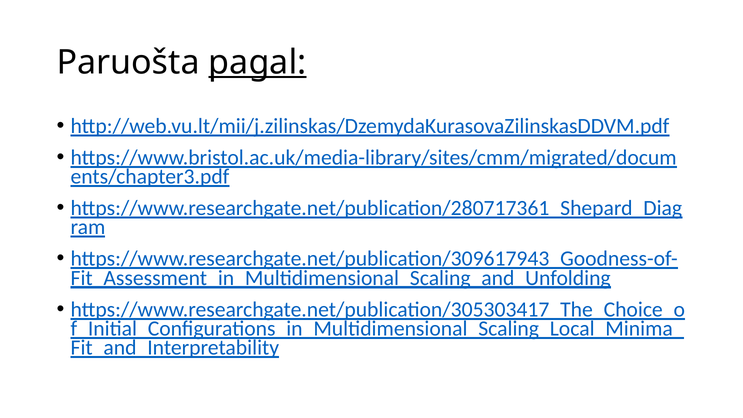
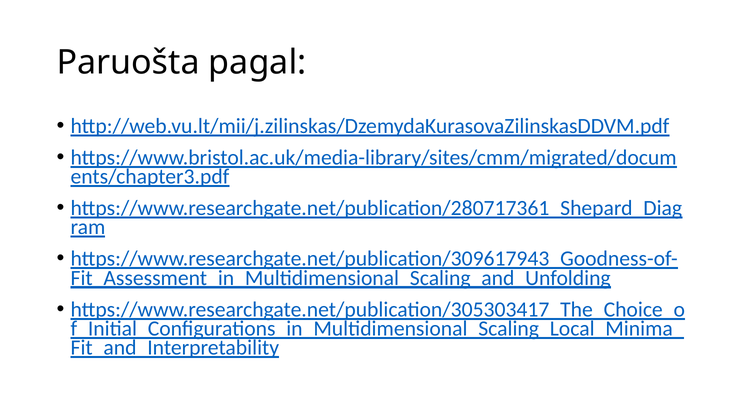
pagal underline: present -> none (257, 62)
